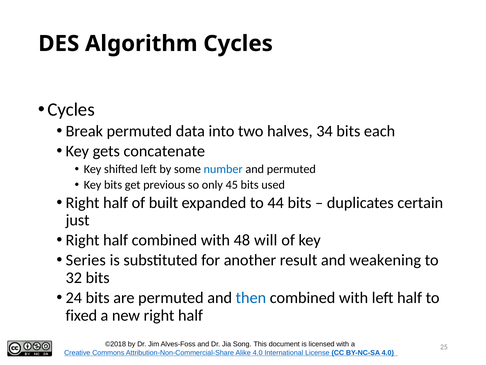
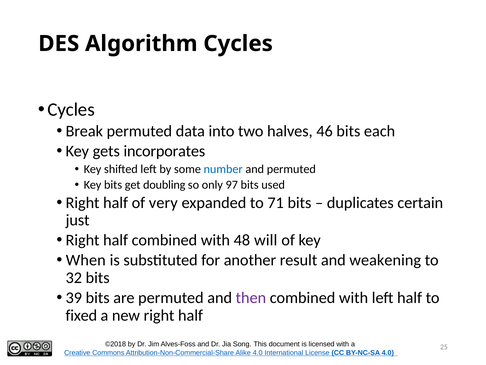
34: 34 -> 46 (325, 131)
concatenate: concatenate -> incorporates (164, 151)
previous: previous -> doubling (164, 185)
45: 45 -> 97 (232, 185)
built: built -> very (163, 202)
44: 44 -> 71 (276, 202)
Series: Series -> When (86, 260)
24: 24 -> 39 (74, 297)
then colour: blue -> purple (251, 297)
